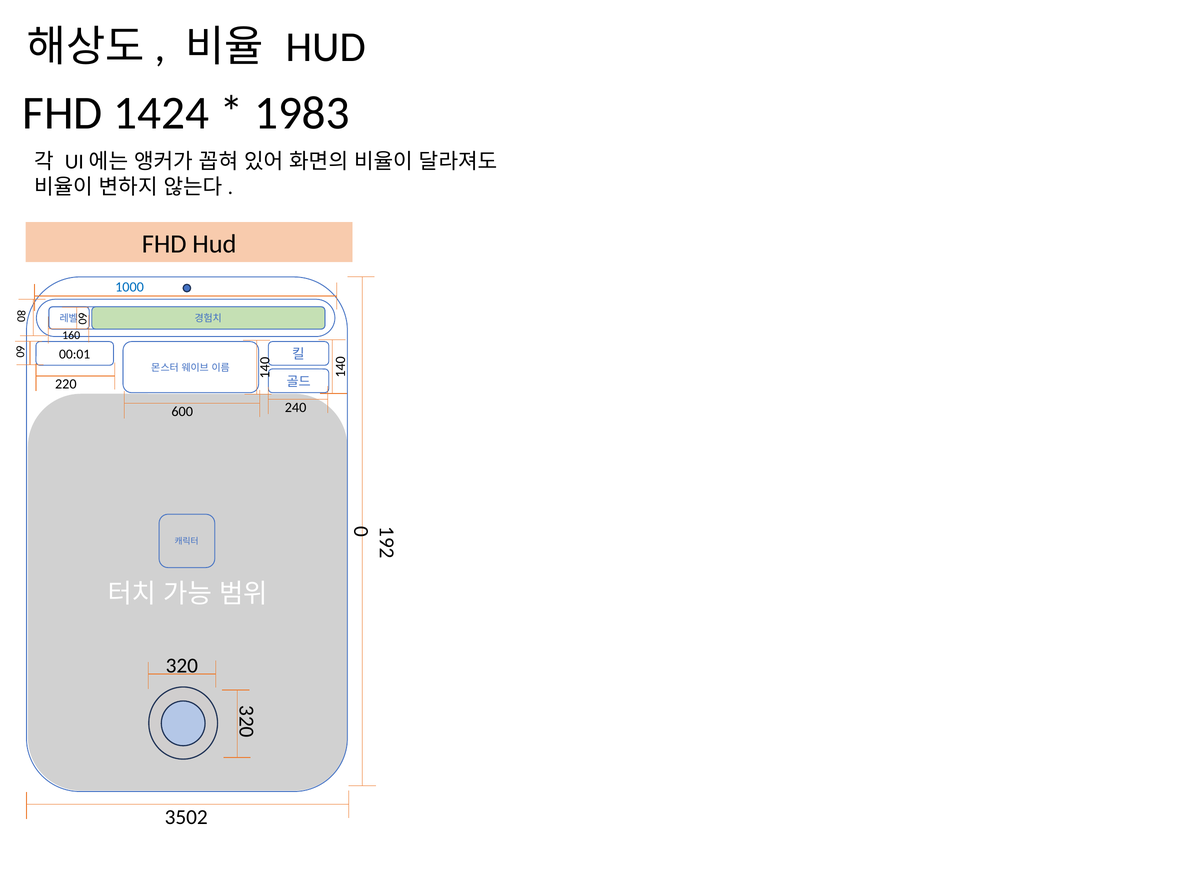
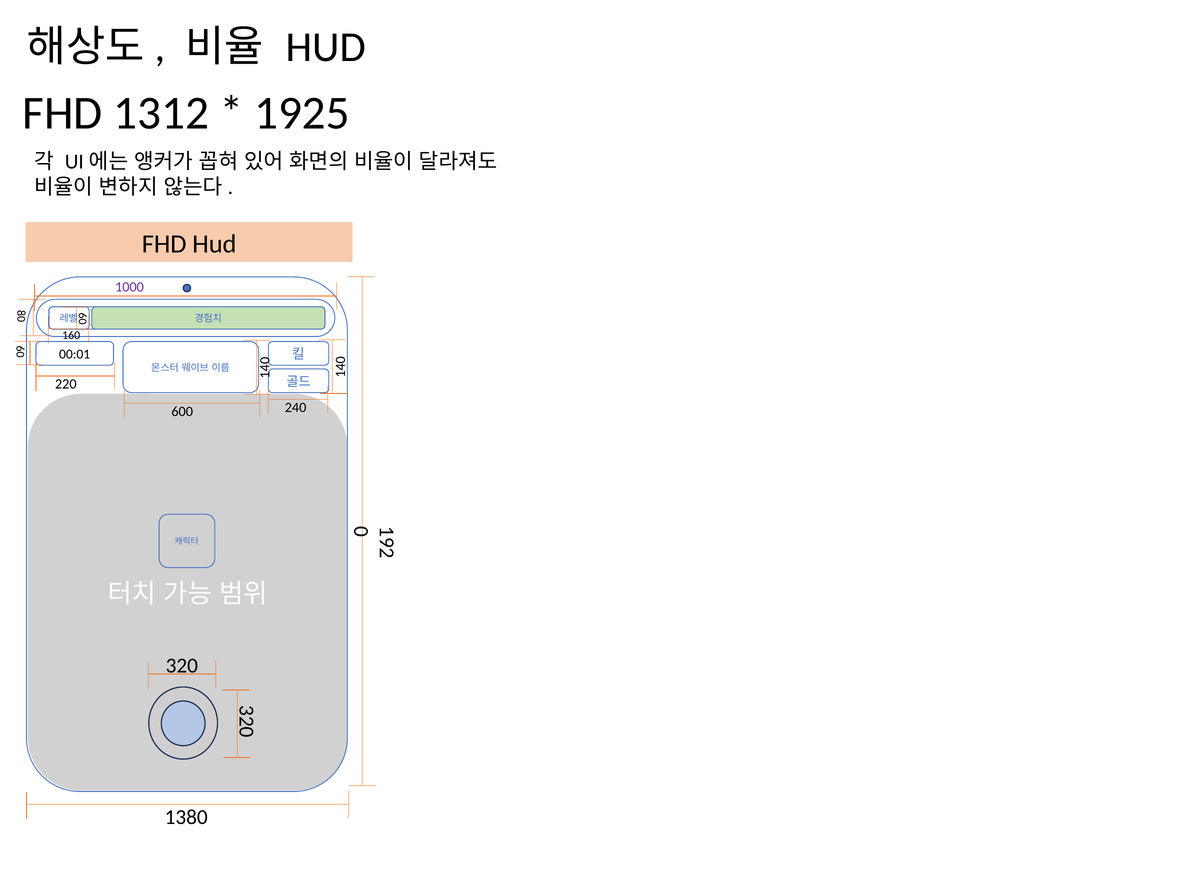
1424: 1424 -> 1312 (161, 113)
1983: 1983 -> 1925 (302, 113)
1000 colour: blue -> purple (130, 287)
3502: 3502 -> 1380 (186, 818)
